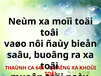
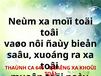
buoâng: buoâng -> xuoáng (51, 55)
